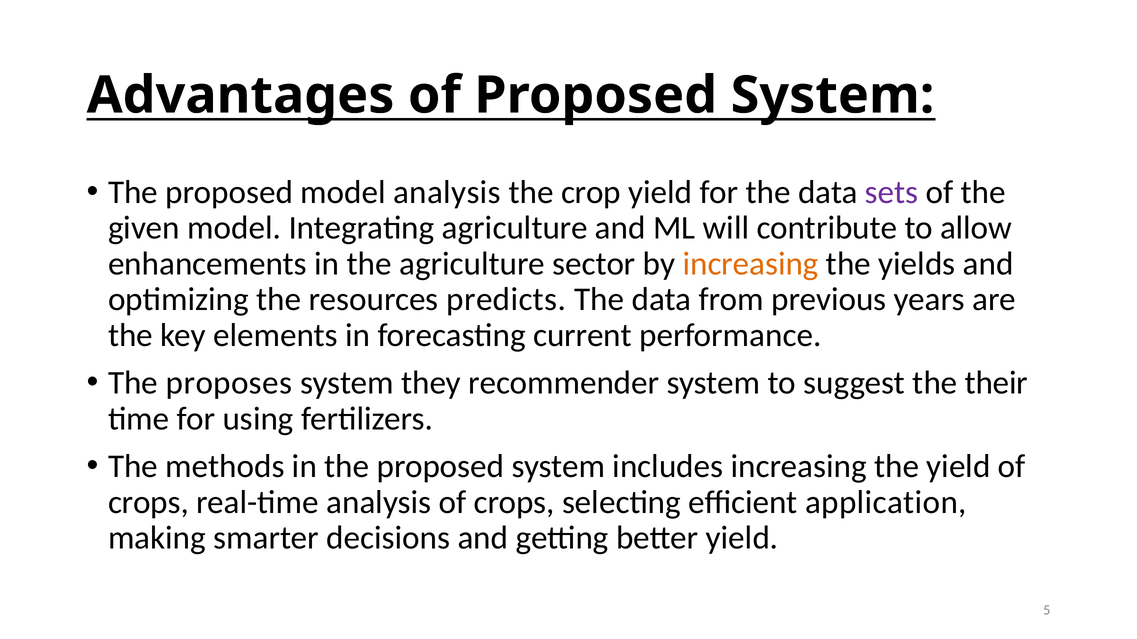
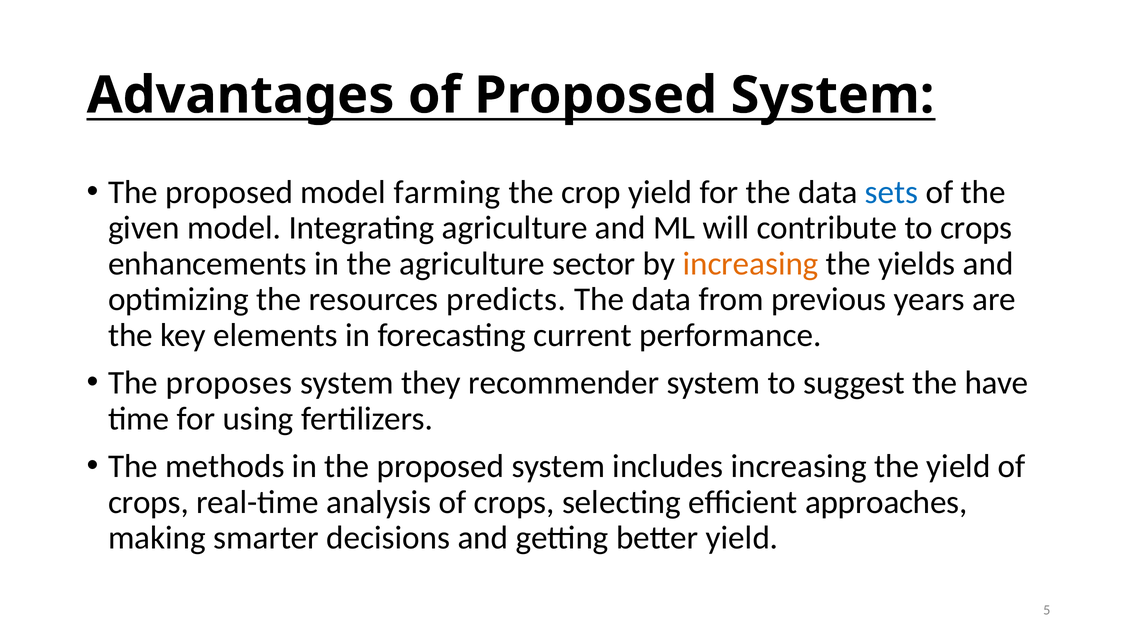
model analysis: analysis -> farming (447, 192)
sets colour: purple -> blue (892, 192)
to allow: allow -> crops (976, 228)
their: their -> have (996, 383)
application: application -> approaches (886, 503)
